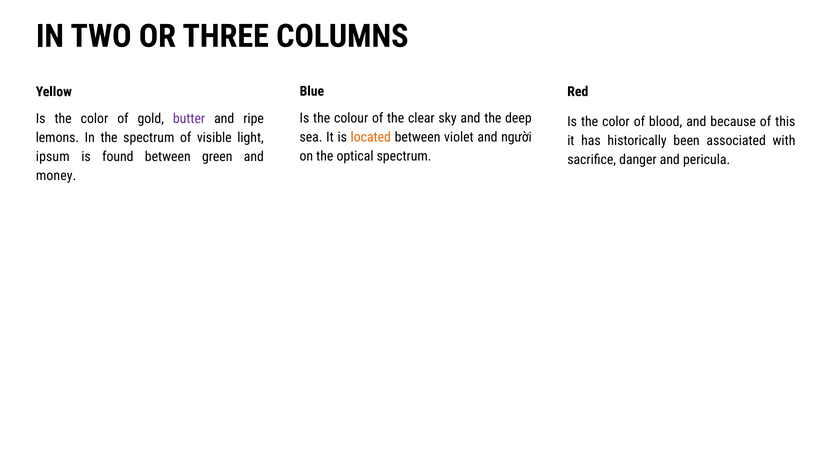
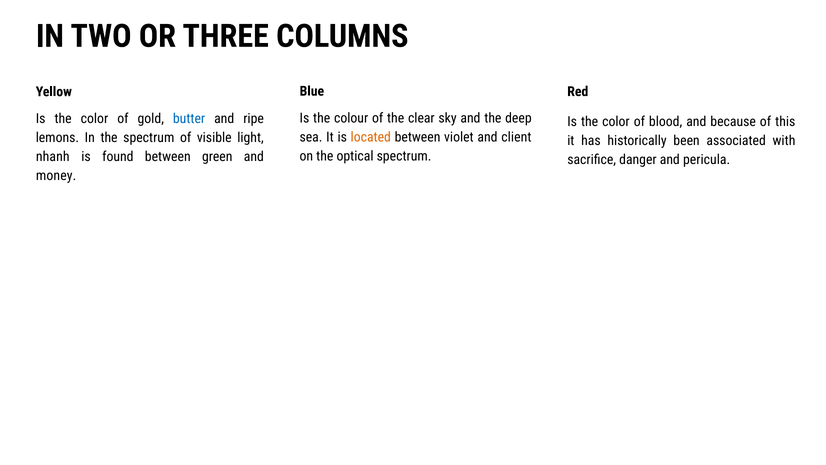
butter colour: purple -> blue (189, 119)
người: người -> client (516, 137)
ipsum: ipsum -> nhanh (53, 157)
